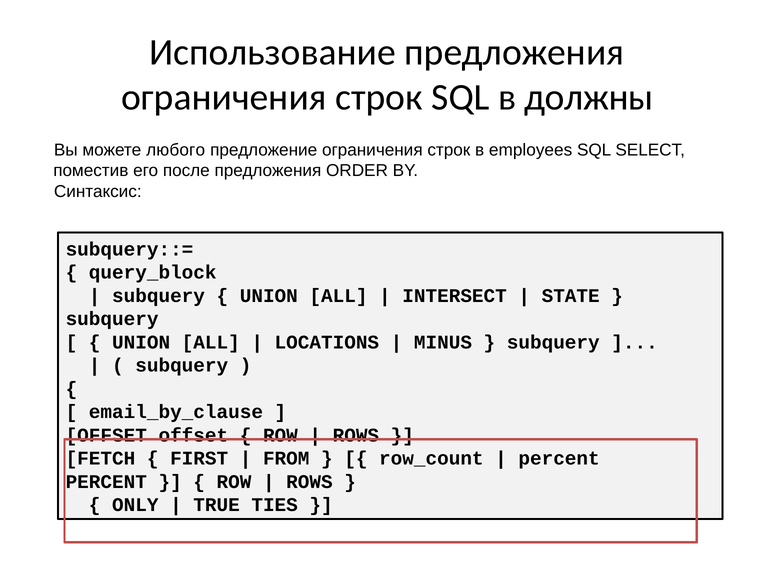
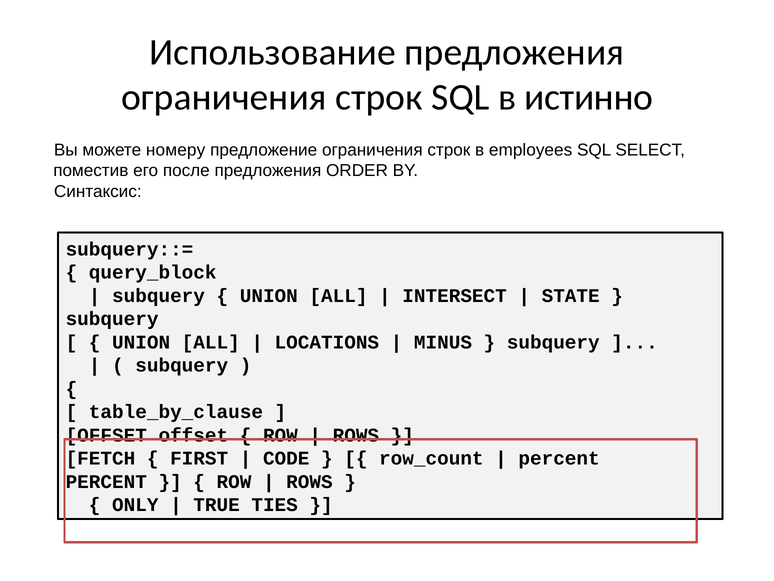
должны: должны -> истинно (589, 97)
любого: любого -> номеру (176, 150)
email_by_clause: email_by_clause -> table_by_clause (176, 412)
FROM: FROM -> CODE (286, 458)
